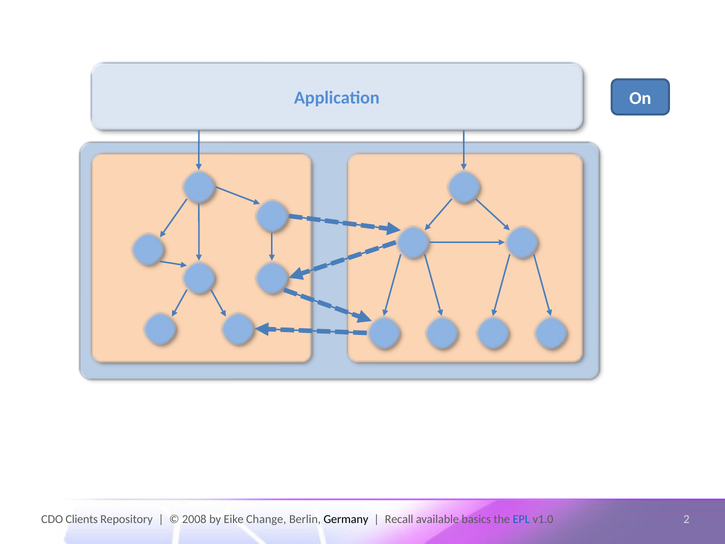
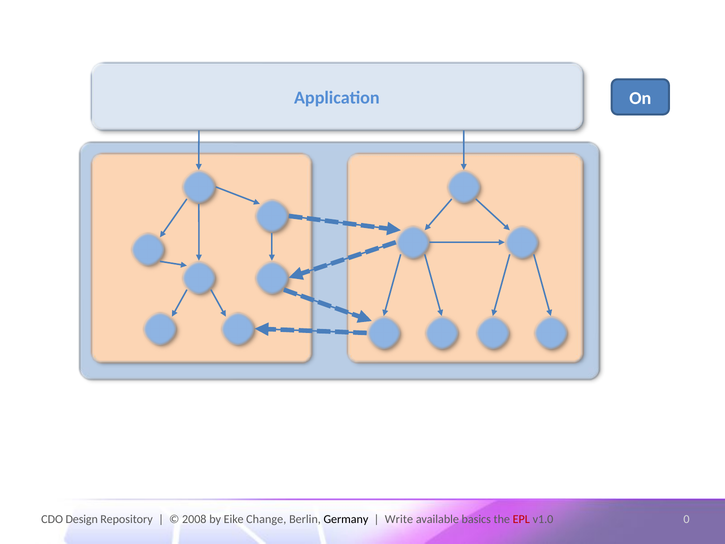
Clients: Clients -> Design (82, 519)
Recall: Recall -> Write (399, 519)
EPL colour: blue -> red (521, 519)
2: 2 -> 0 (686, 519)
